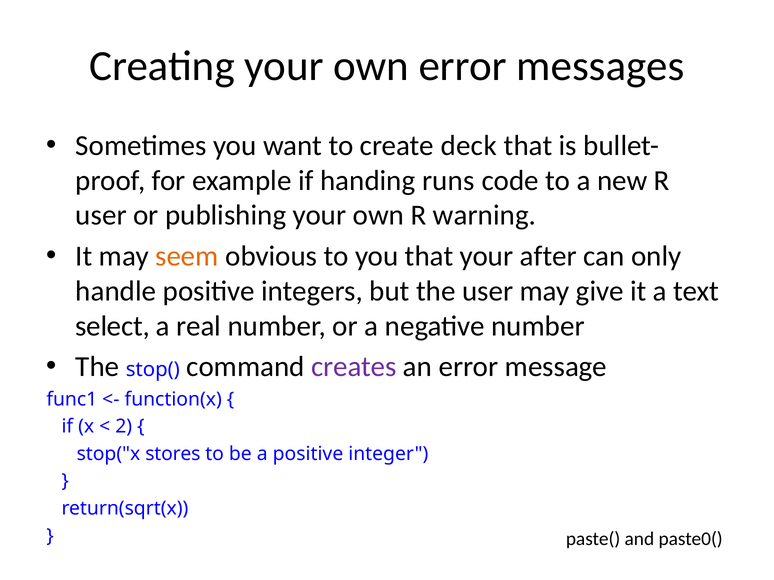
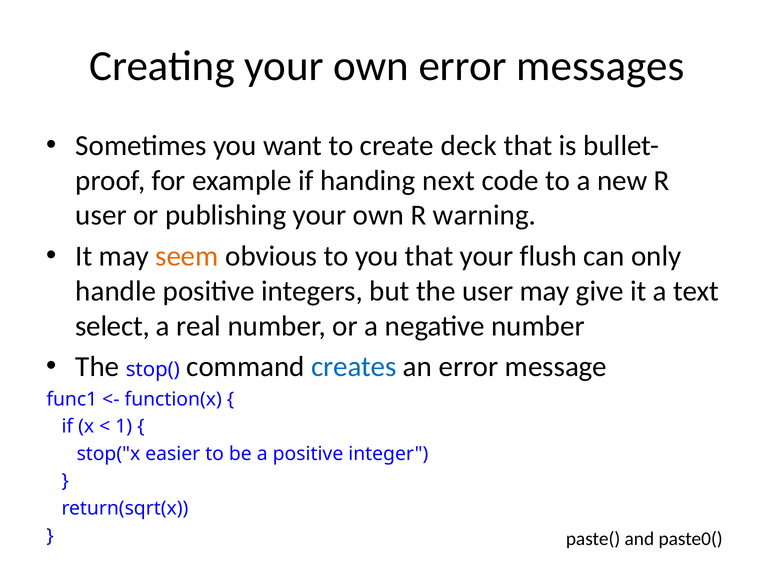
runs: runs -> next (448, 181)
after: after -> flush (548, 257)
creates colour: purple -> blue (354, 367)
2: 2 -> 1 (124, 427)
stores: stores -> easier (173, 454)
